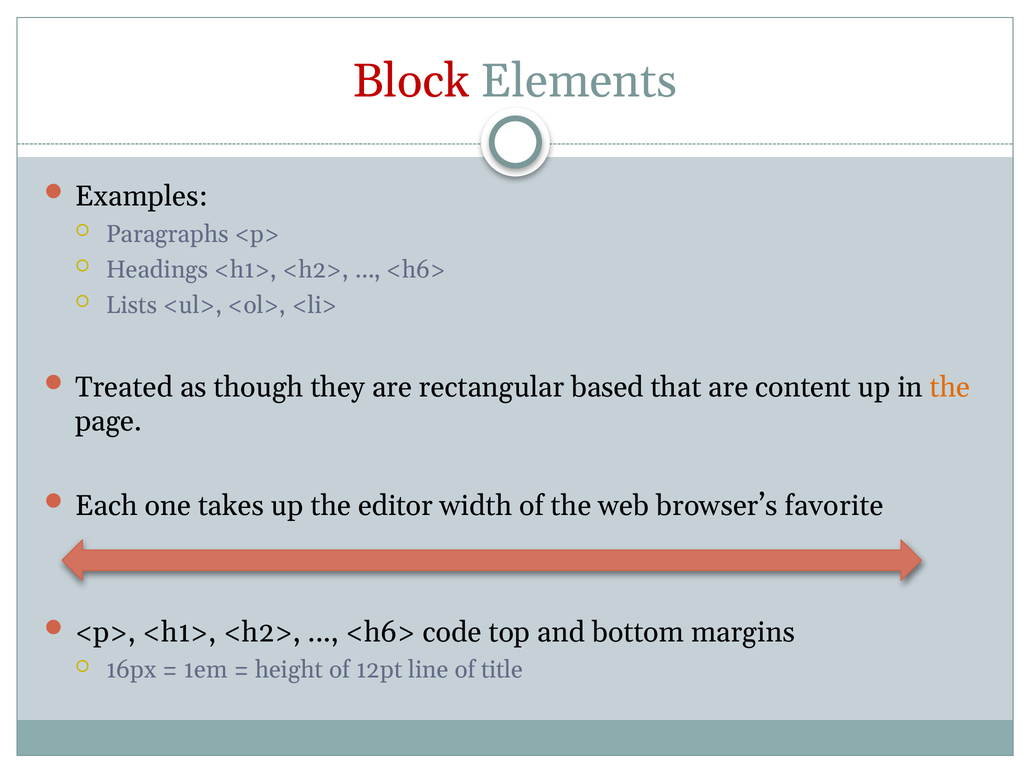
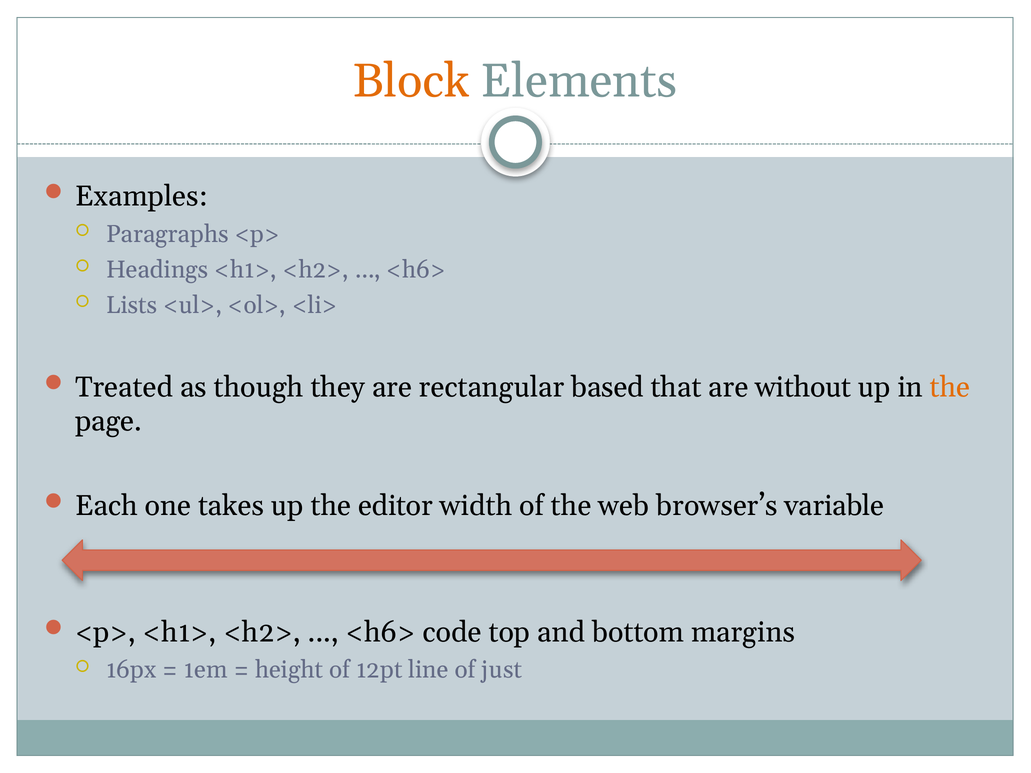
Block colour: red -> orange (411, 81)
content: content -> without (803, 387)
favorite: favorite -> variable (834, 506)
title: title -> just (502, 670)
